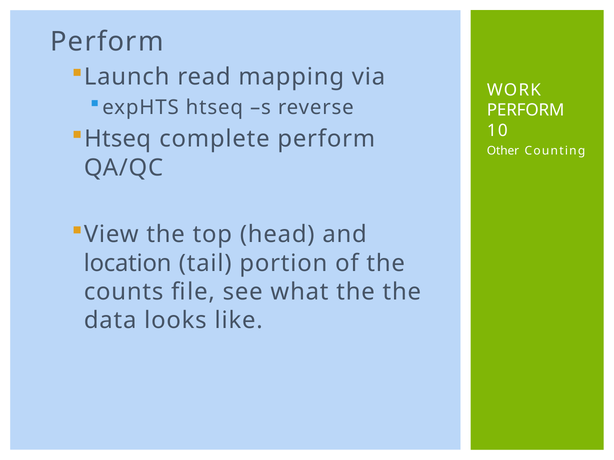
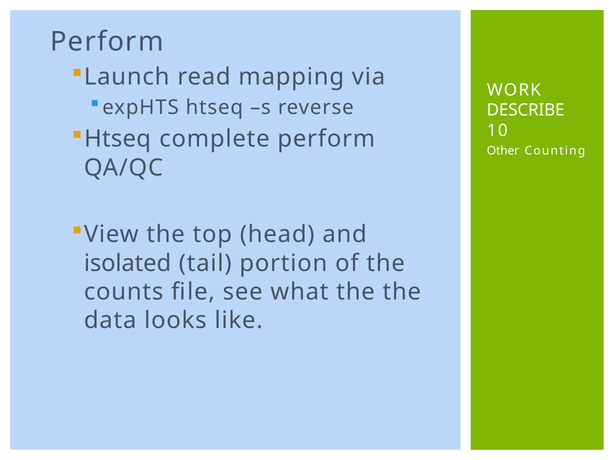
PERFORM: PERFORM -> DESCRIBE (526, 110)
location: location -> isolated (128, 263)
